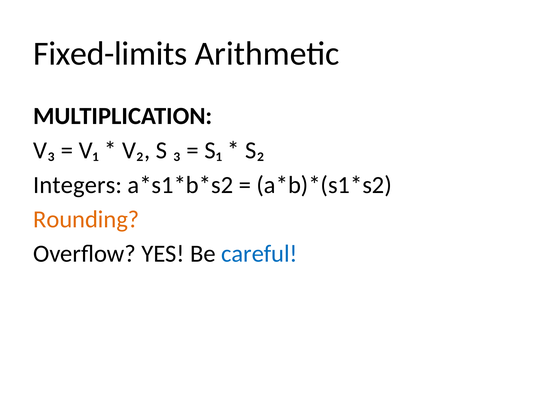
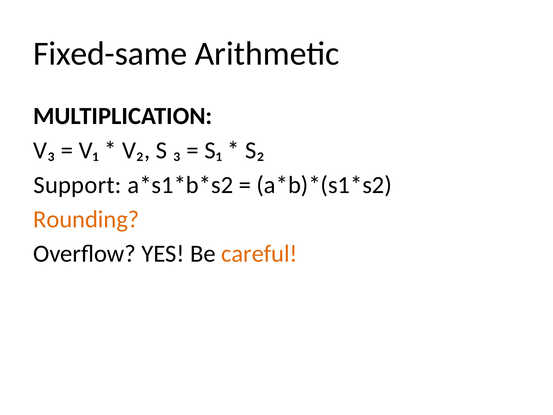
Fixed-limits: Fixed-limits -> Fixed-same (110, 54)
Integers: Integers -> Support (77, 185)
careful colour: blue -> orange (259, 254)
